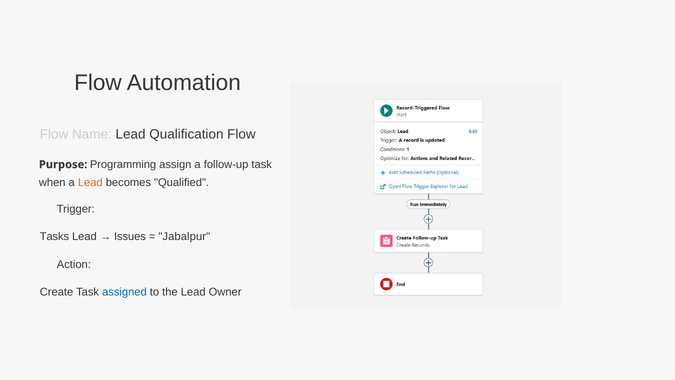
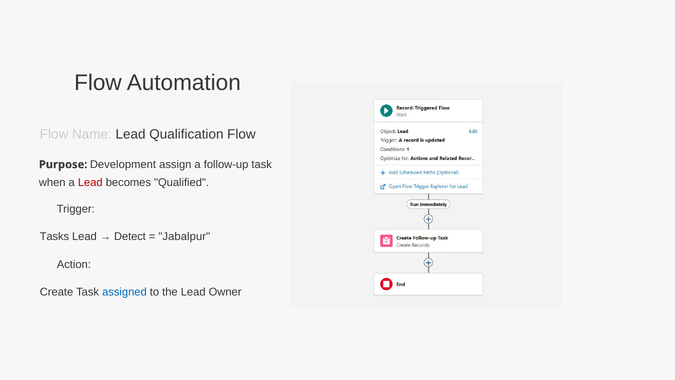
Programming: Programming -> Development (123, 164)
Lead colour: orange -> red (90, 183)
Issues: Issues -> Detect (130, 236)
